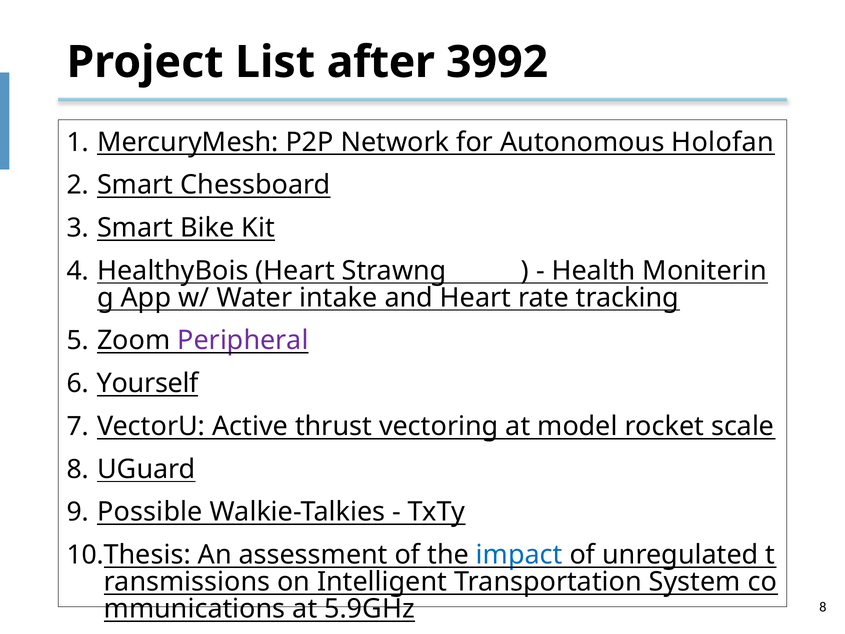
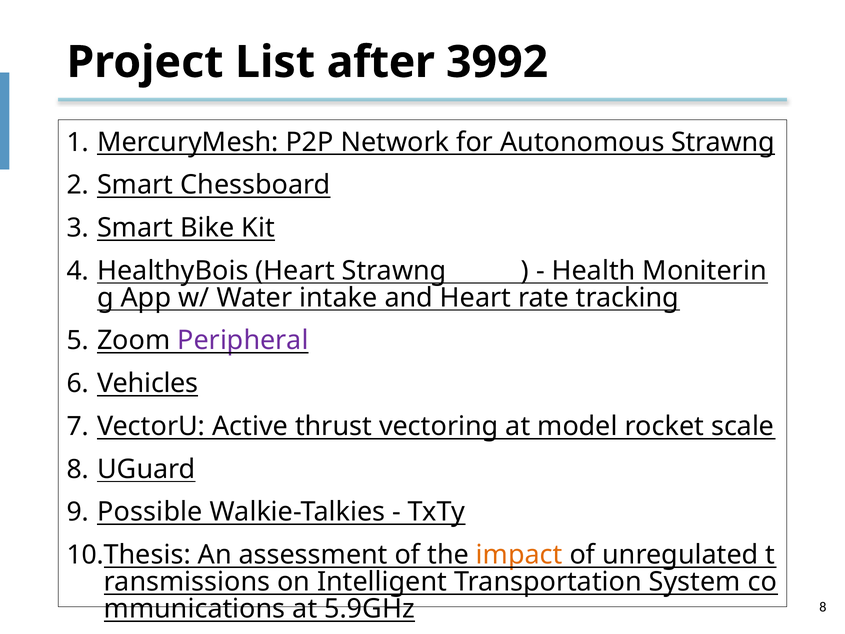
Autonomous Holofan: Holofan -> Strawng (723, 142)
Yourself: Yourself -> Vehicles (148, 383)
impact colour: blue -> orange (519, 555)
